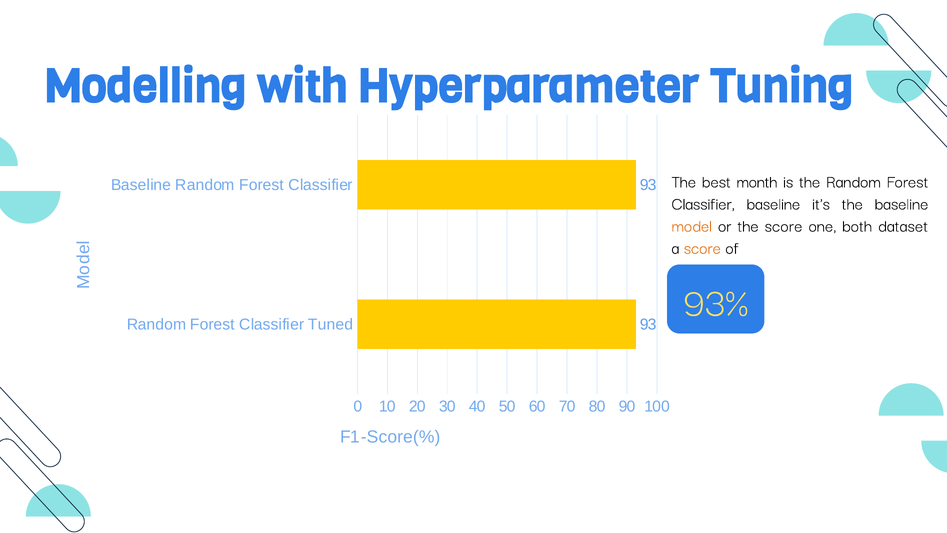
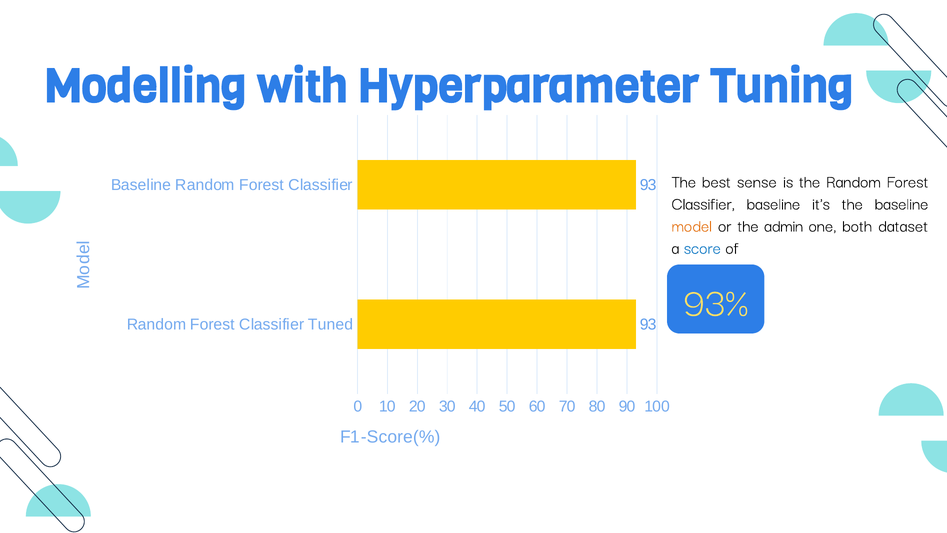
month: month -> sense (757, 181)
the score: score -> admin (784, 225)
score colour: orange -> blue (702, 248)
